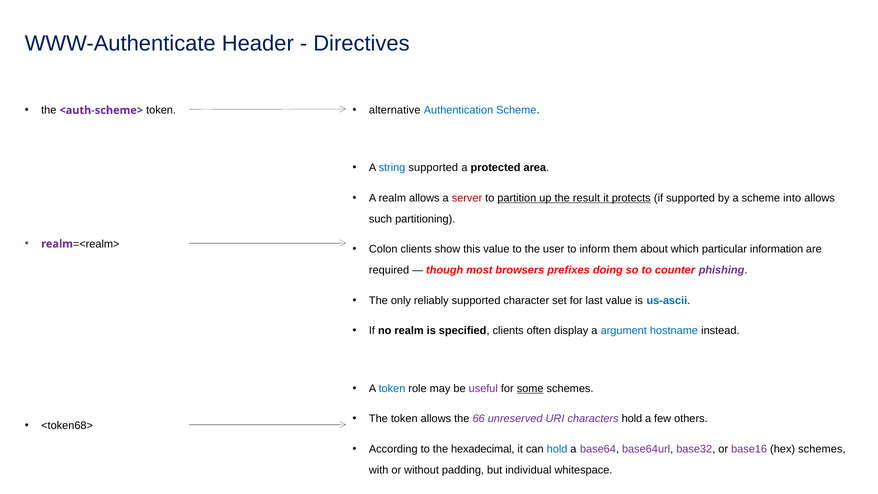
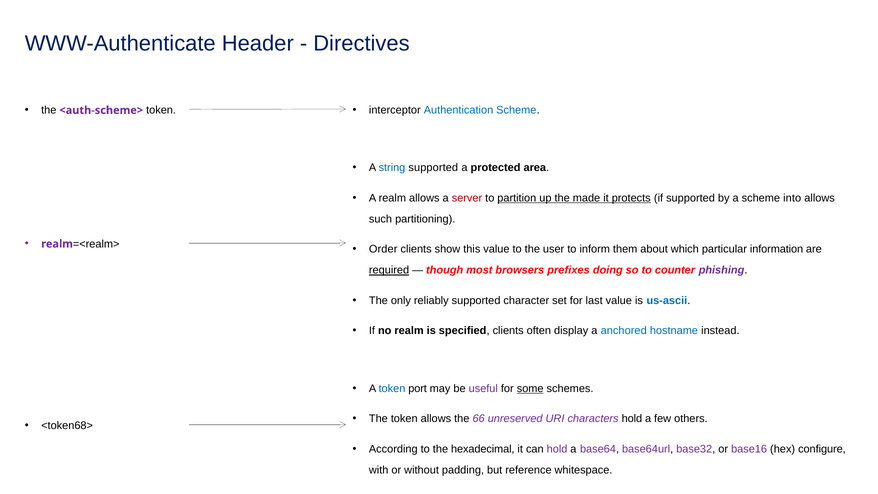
alternative: alternative -> interceptor (395, 110)
result: result -> made (587, 198)
Colon: Colon -> Order (383, 249)
required underline: none -> present (389, 270)
argument: argument -> anchored (624, 331)
role: role -> port (418, 388)
hold colour: blue -> purple (557, 449)
hex schemes: schemes -> configure (822, 449)
individual: individual -> reference (528, 470)
